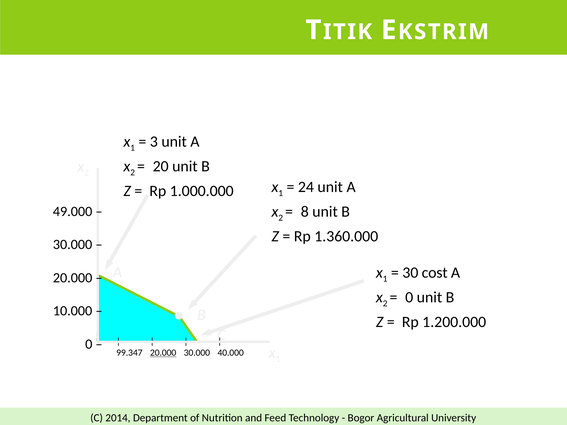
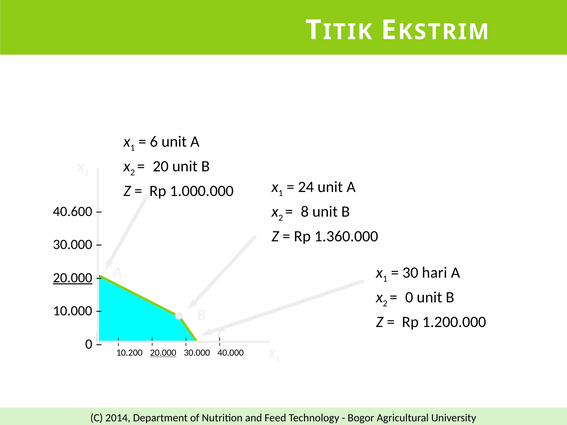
3: 3 -> 6 (154, 142)
49.000: 49.000 -> 40.600 (73, 212)
cost: cost -> hari (435, 273)
20.000 underline: none -> present (73, 278)
99.347: 99.347 -> 10.200 (129, 353)
